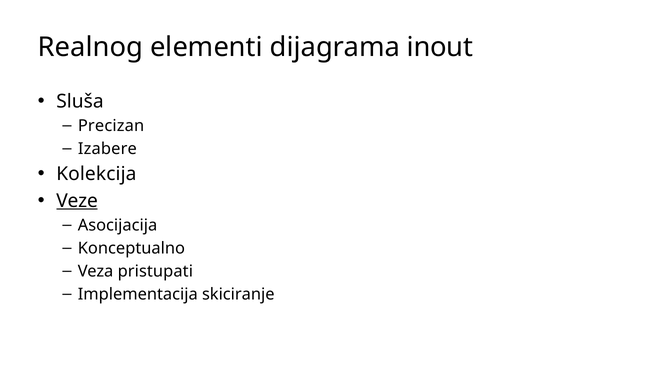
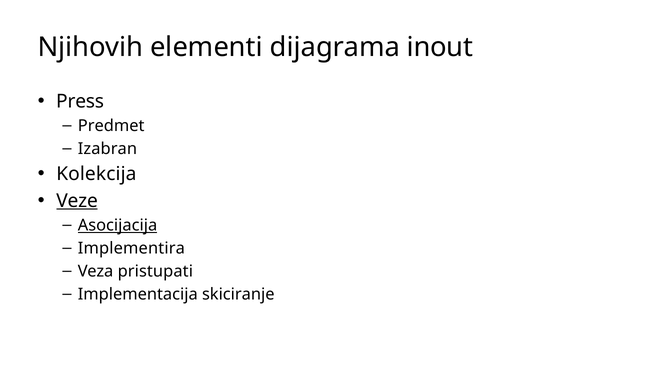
Realnog: Realnog -> Njihovih (90, 47)
Sluša: Sluša -> Press (80, 102)
Precizan: Precizan -> Predmet (111, 126)
Izabere: Izabere -> Izabran (107, 149)
Asocijacija underline: none -> present (118, 226)
Konceptualno: Konceptualno -> Implementira (131, 249)
